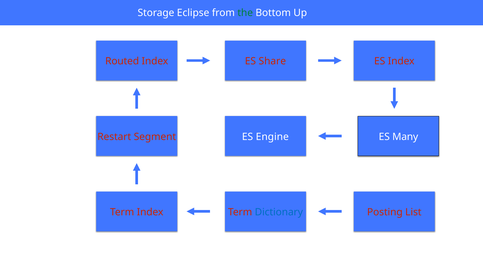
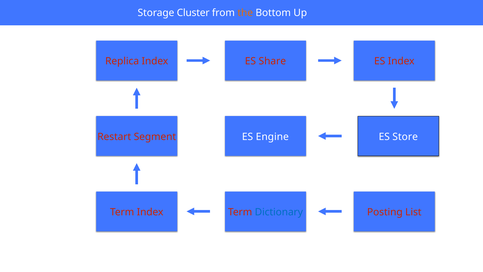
Eclipse: Eclipse -> Cluster (193, 13)
the colour: green -> orange (245, 13)
Routed: Routed -> Replica (122, 61)
Many: Many -> Store (405, 137)
